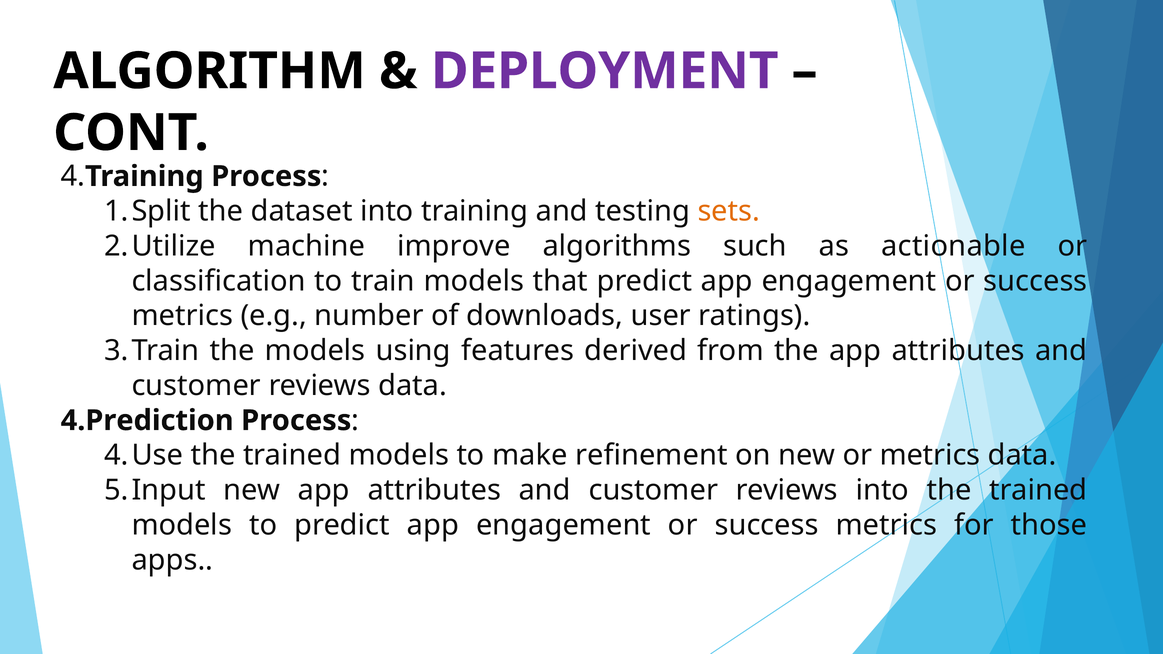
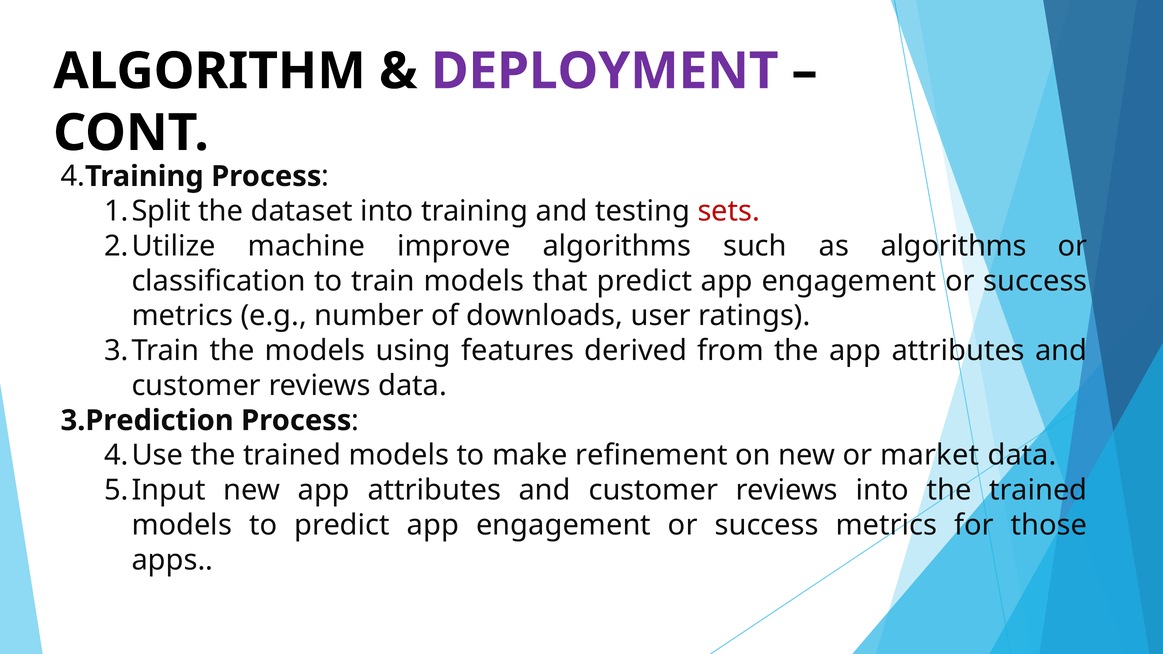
sets colour: orange -> red (729, 211)
as actionable: actionable -> algorithms (954, 246)
4.Prediction: 4.Prediction -> 3.Prediction (147, 421)
or metrics: metrics -> market (930, 456)
